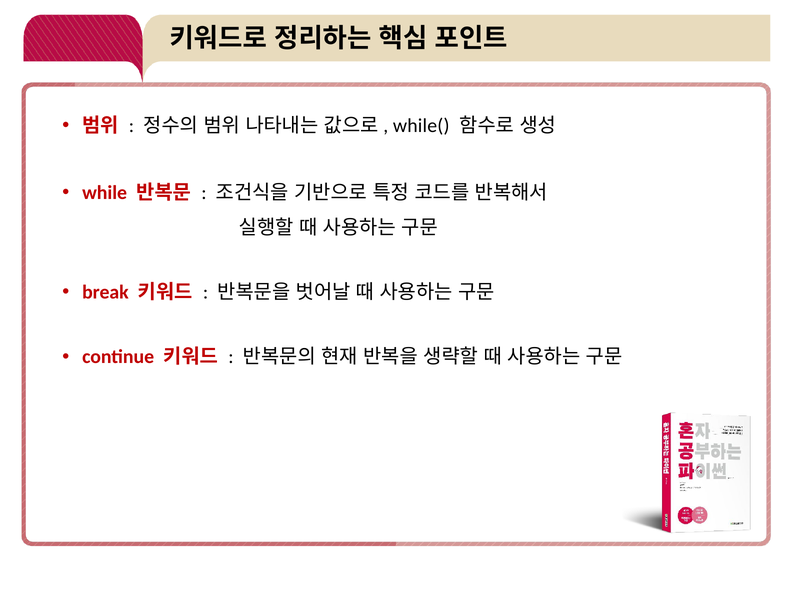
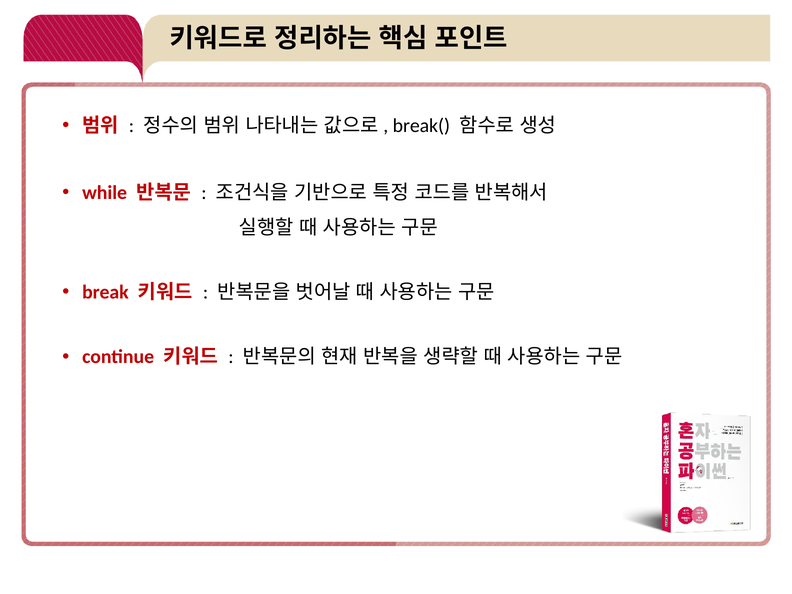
while(: while( -> break( (421, 126)
